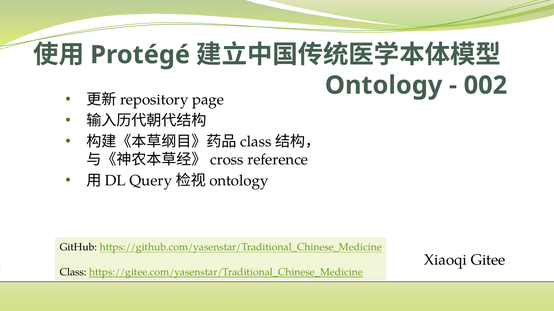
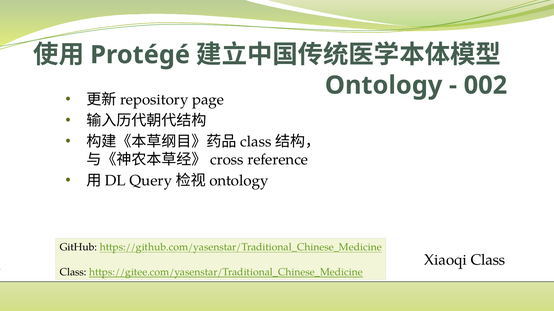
Xiaoqi Gitee: Gitee -> Class (488, 260)
